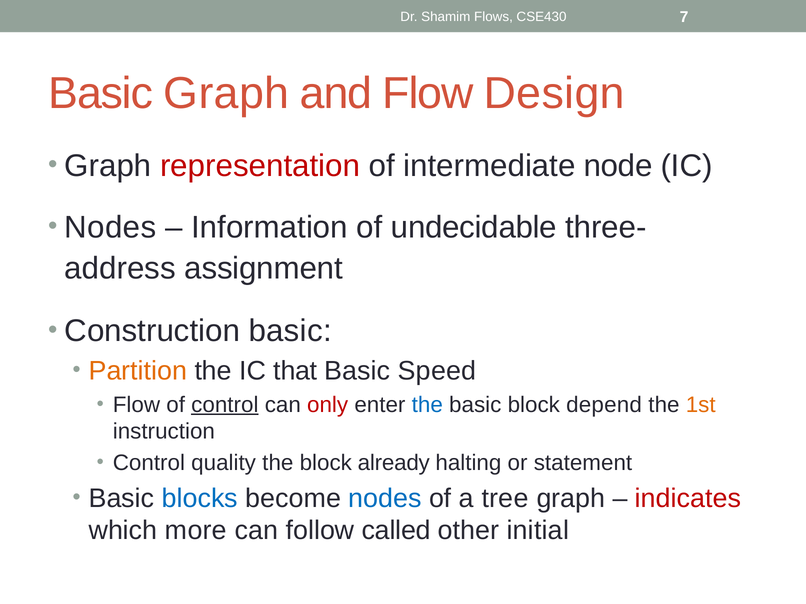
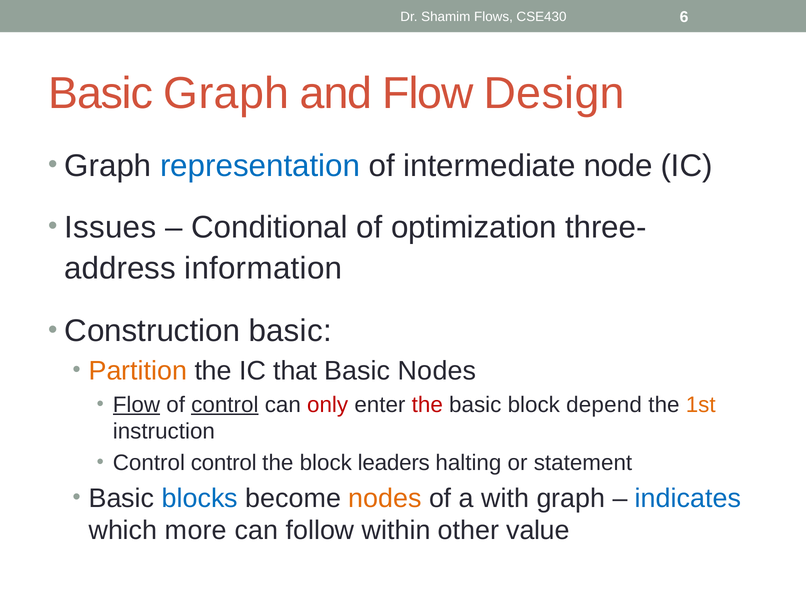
7: 7 -> 6 (684, 17)
representation colour: red -> blue (260, 166)
Nodes: Nodes -> Issues (110, 227)
Information: Information -> Conditional (270, 227)
undecidable: undecidable -> optimization (474, 227)
assignment: assignment -> information (263, 269)
Basic Speed: Speed -> Nodes (437, 371)
Flow underline: none -> present (136, 405)
the colour: blue -> red (427, 405)
Control quality: quality -> control (224, 463)
already: already -> leaders (394, 463)
nodes colour: blue -> orange (385, 499)
tree: tree -> with (505, 499)
indicates colour: red -> blue (688, 499)
called: called -> within (396, 531)
initial: initial -> value (538, 531)
